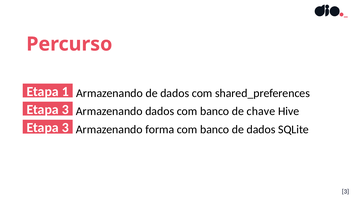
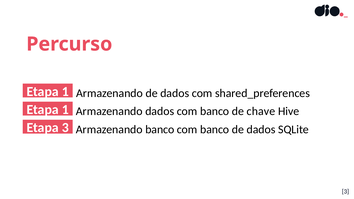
3: 3 -> 1 (65, 110)
Armazenando forma: forma -> banco (160, 129)
